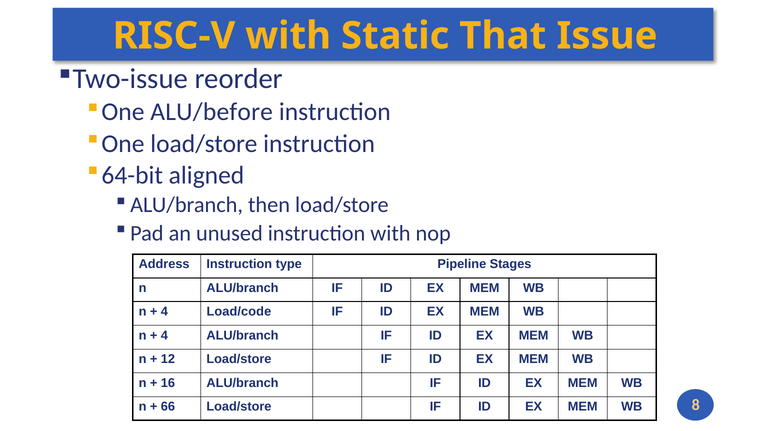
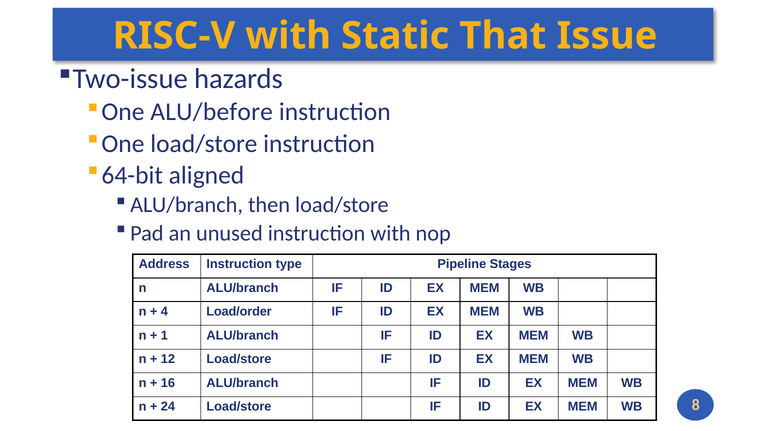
reorder: reorder -> hazards (239, 79)
Load/code: Load/code -> Load/order (239, 312)
4: 4 -> 1 (164, 335)
66: 66 -> 24 (168, 407)
